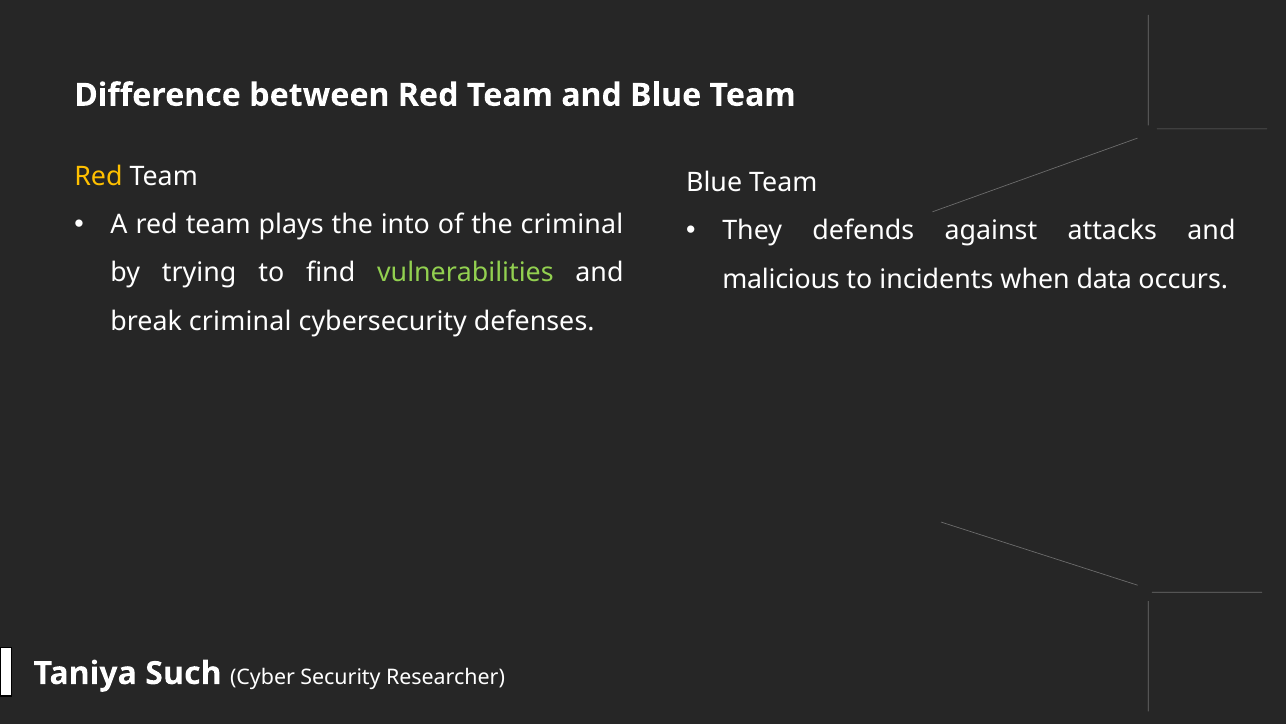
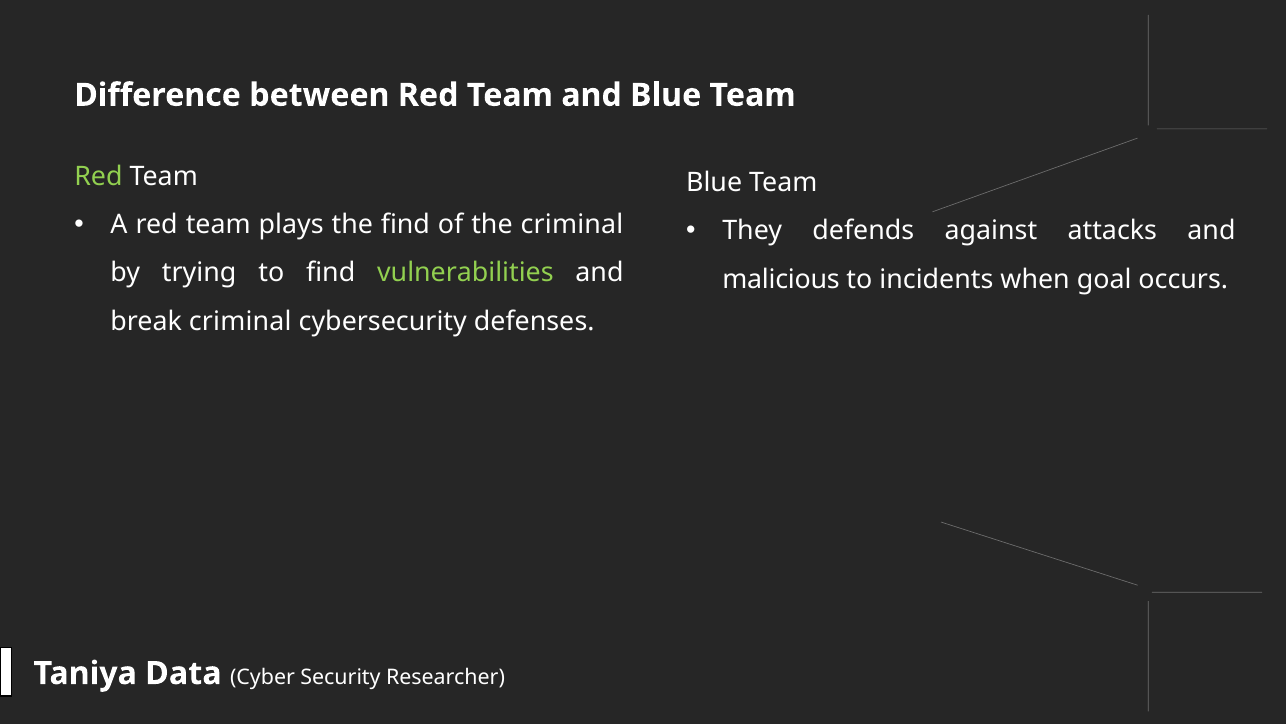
Red colour: yellow -> light green (98, 176)
the into: into -> find (405, 225)
data: data -> goal (1104, 279)
Such: Such -> Data (183, 673)
